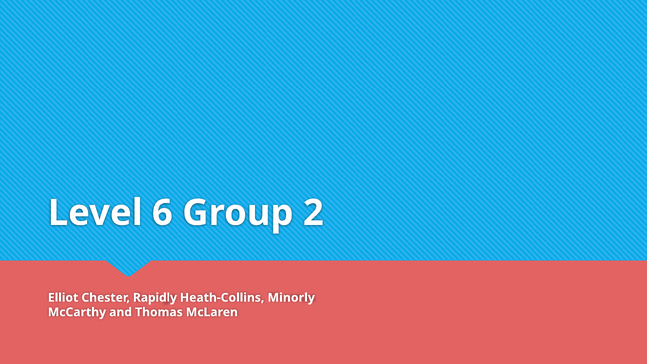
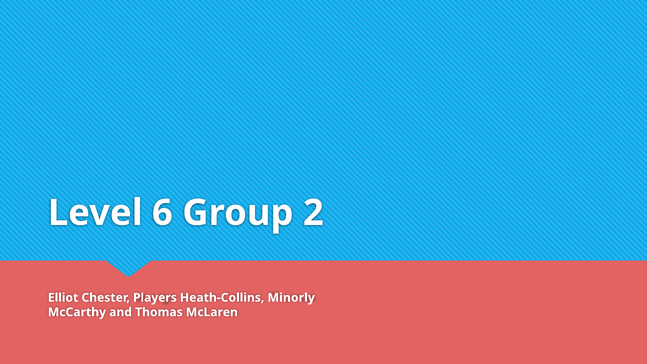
Rapidly: Rapidly -> Players (155, 298)
